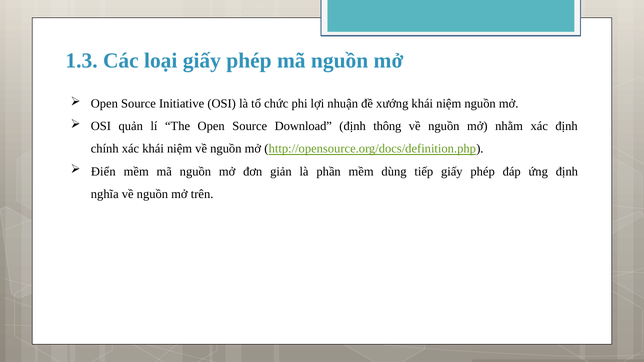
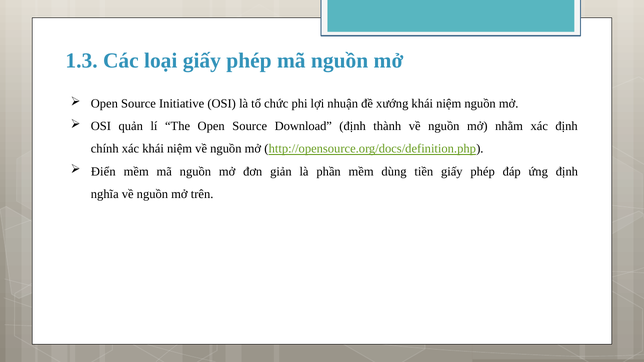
thông: thông -> thành (387, 126)
tiếp: tiếp -> tiền (424, 171)
